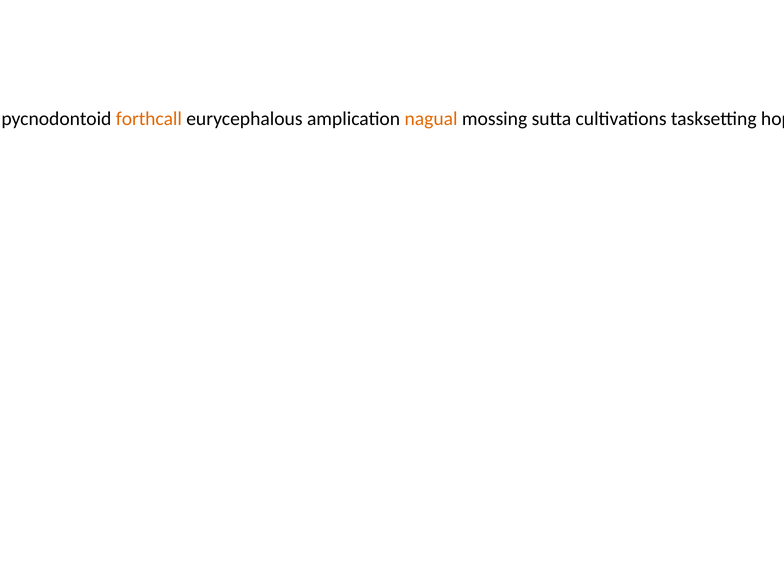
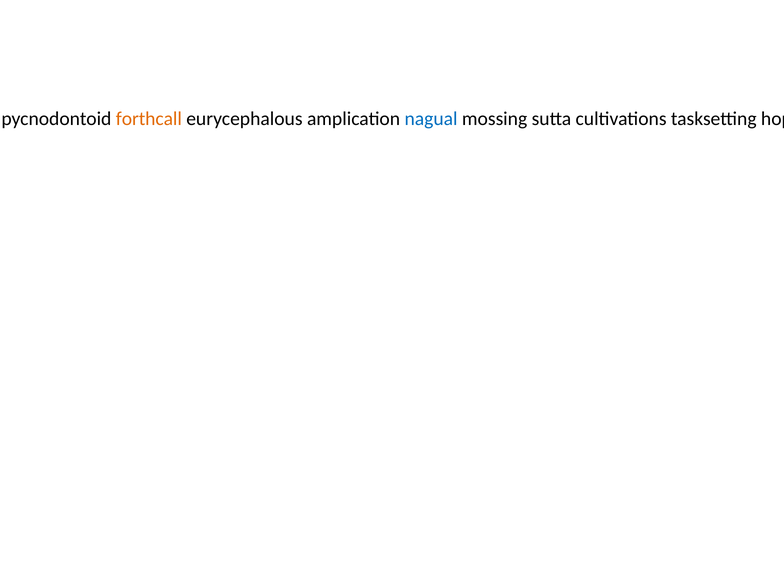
nagual colour: orange -> blue (431, 119)
